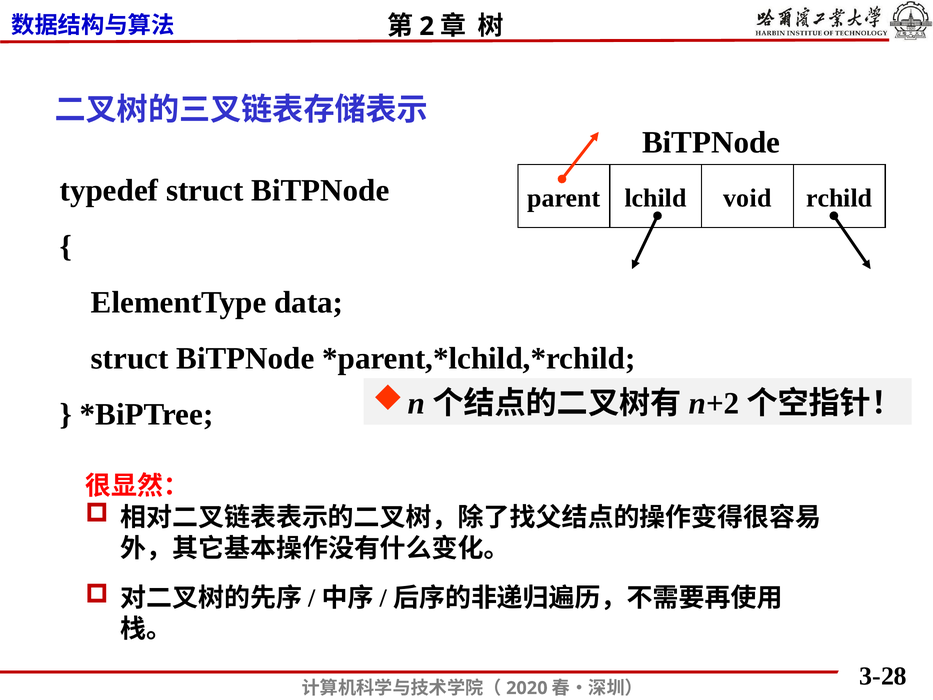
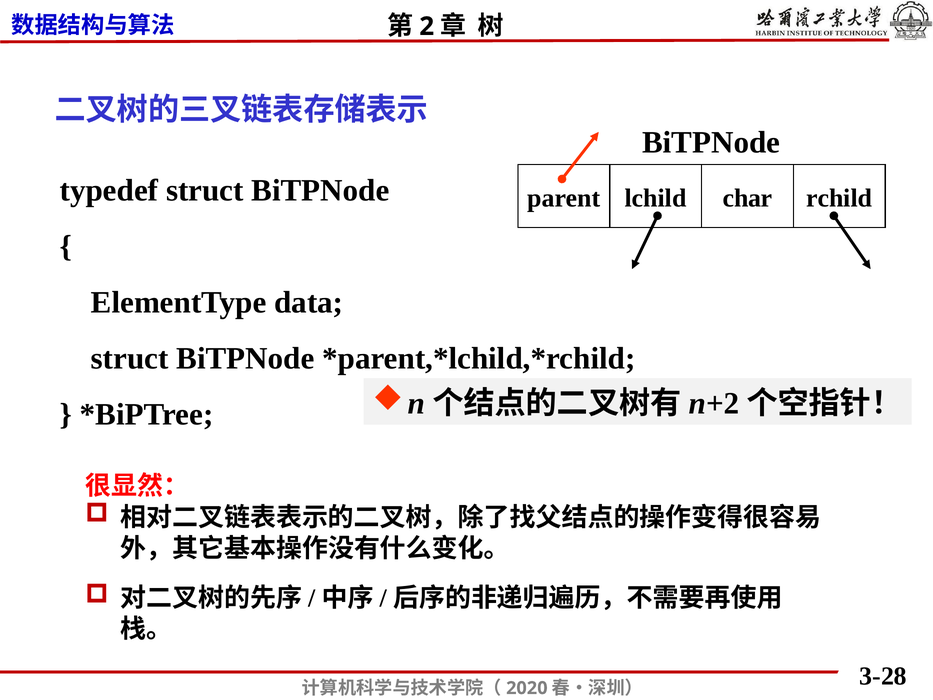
void: void -> char (748, 198)
